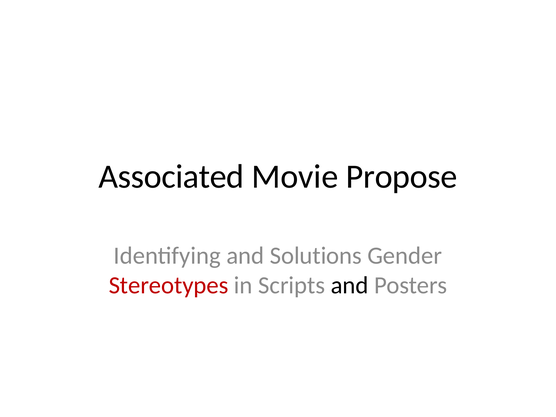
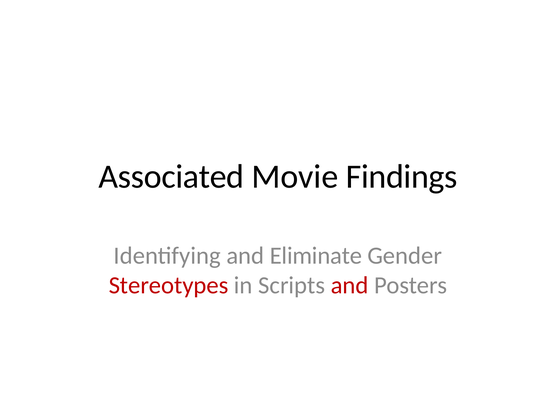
Propose: Propose -> Findings (402, 177)
Solutions: Solutions -> Eliminate (316, 256)
and colour: black -> red (350, 285)
